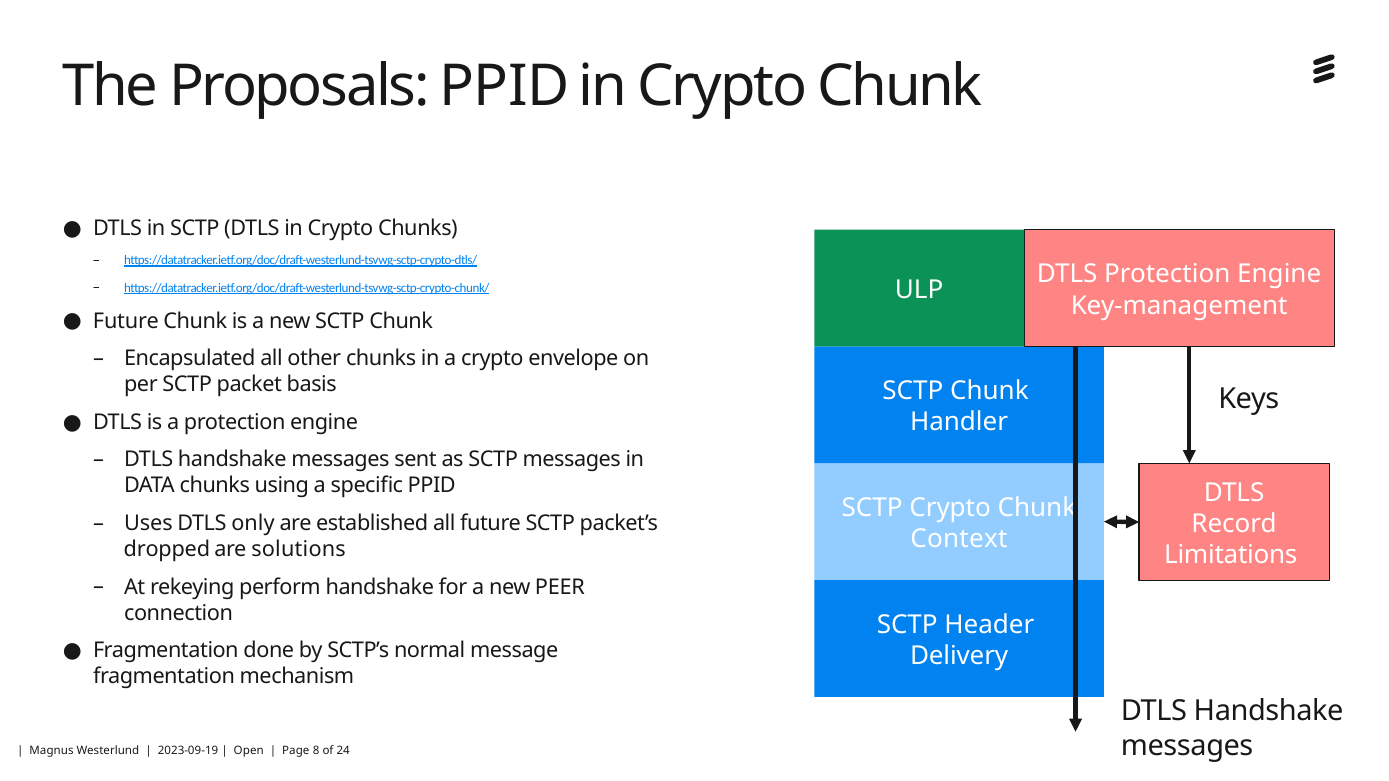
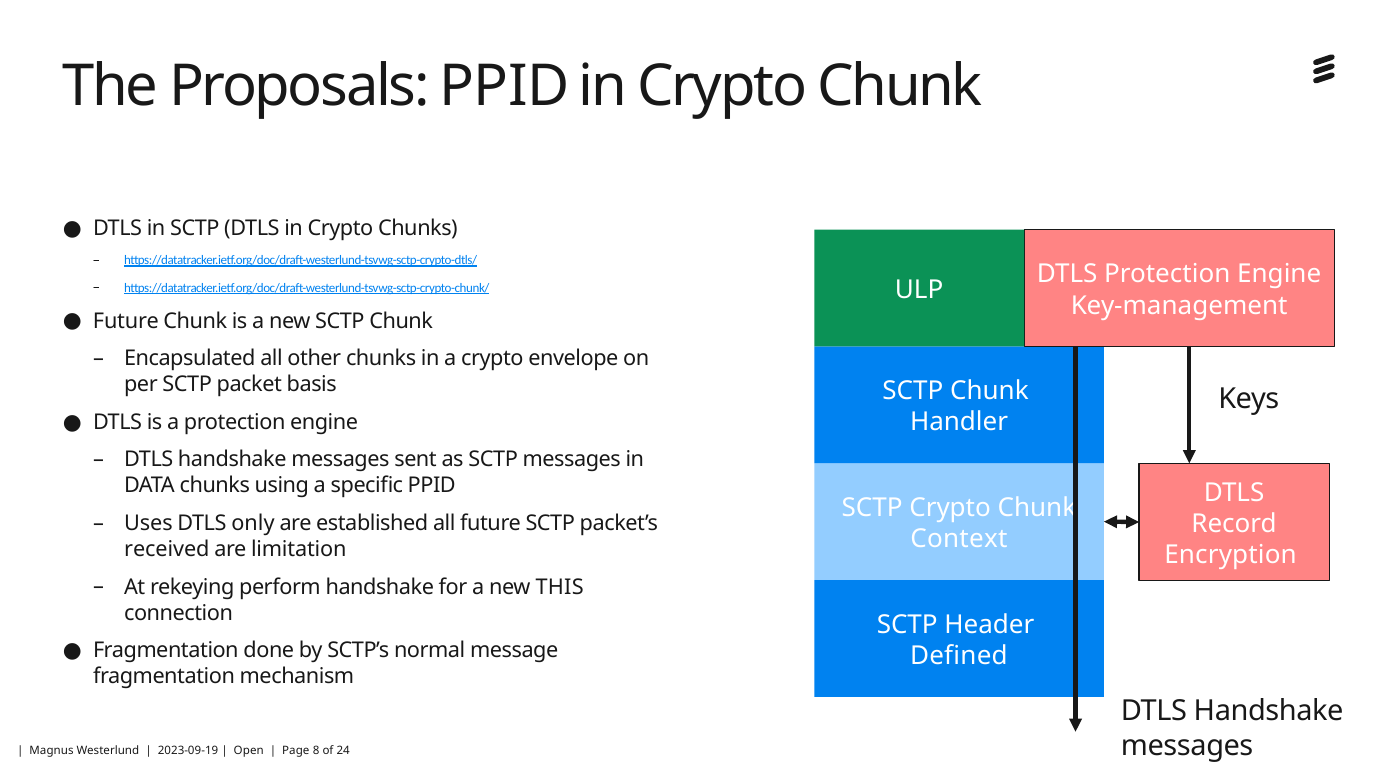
dropped: dropped -> received (167, 550)
solutions: solutions -> limitation (299, 550)
Limitations: Limitations -> Encryption (1231, 555)
PEER: PEER -> THIS (560, 587)
Delivery: Delivery -> Defined (959, 656)
